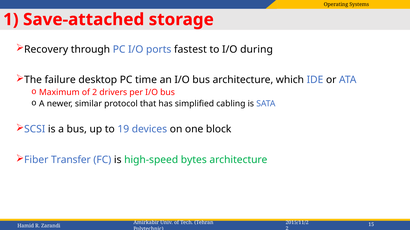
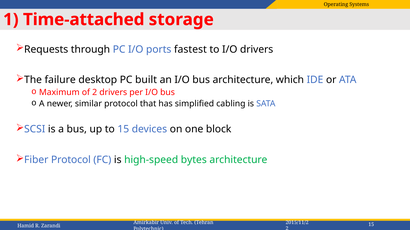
Save-attached: Save-attached -> Time-attached (84, 20)
Recovery: Recovery -> Requests (46, 49)
I/O during: during -> drivers (257, 49)
time: time -> built (146, 80)
to 19: 19 -> 15 (123, 130)
Fiber Transfer: Transfer -> Protocol (71, 160)
